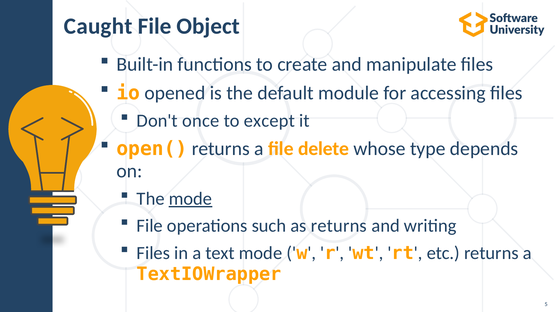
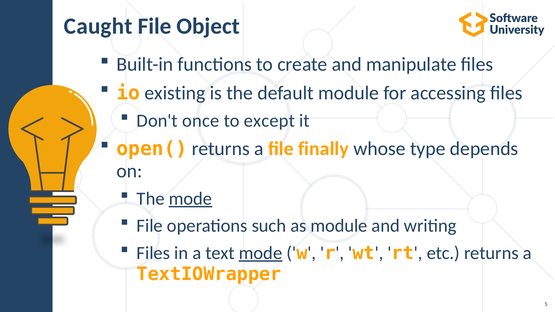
opened: opened -> existing (175, 93)
delete: delete -> finally (323, 149)
as returns: returns -> module (339, 226)
mode underline: none -> present (261, 253)
